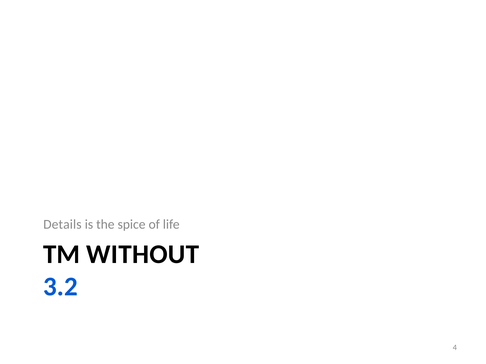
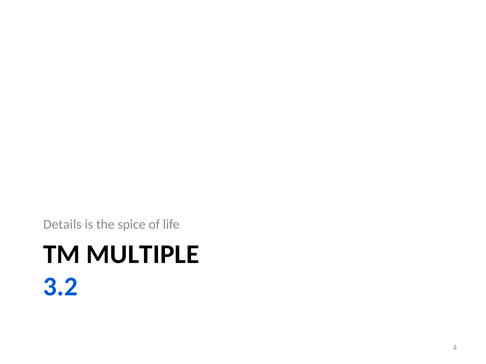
WITHOUT: WITHOUT -> MULTIPLE (143, 255)
